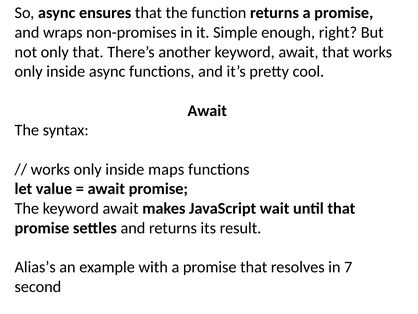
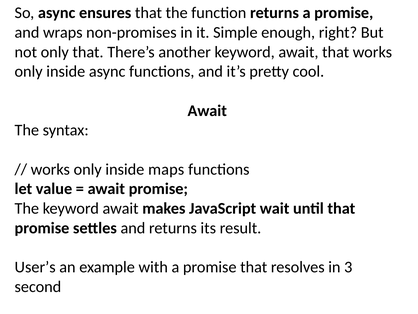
Alias’s: Alias’s -> User’s (35, 267)
7: 7 -> 3 (348, 267)
